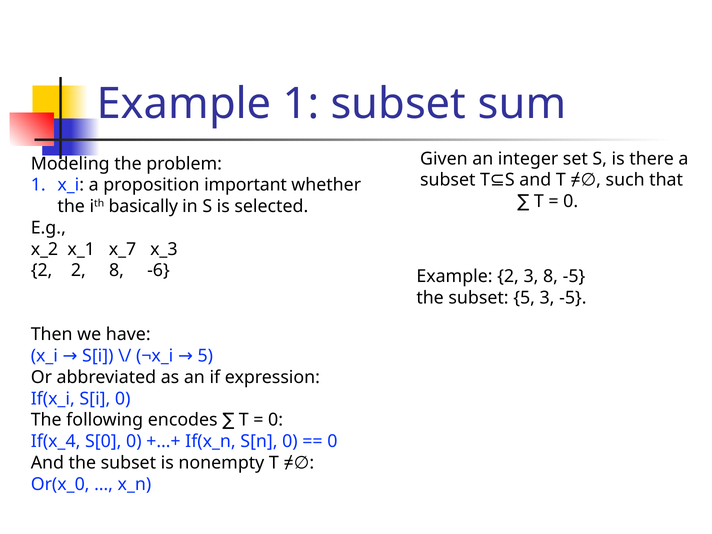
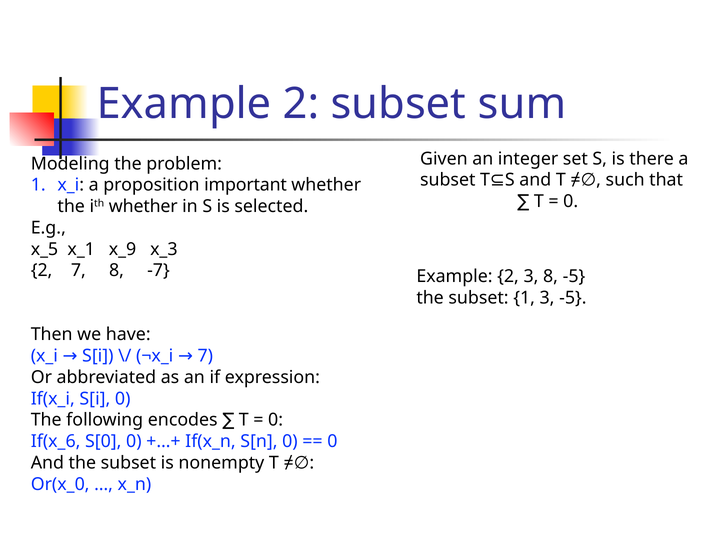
1: 1 -> 2 (301, 104)
ith basically: basically -> whether (143, 206)
x_2: x_2 -> x_5 (44, 249)
x_7: x_7 -> x_9 (123, 249)
2 2: 2 -> 7 (78, 271)
-6: -6 -> -7 (158, 271)
subset 5: 5 -> 1 (524, 298)
¬x_i 5: 5 -> 7 (205, 356)
If(x_4: If(x_4 -> If(x_6 (56, 441)
